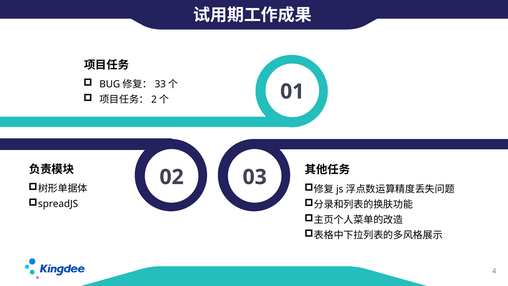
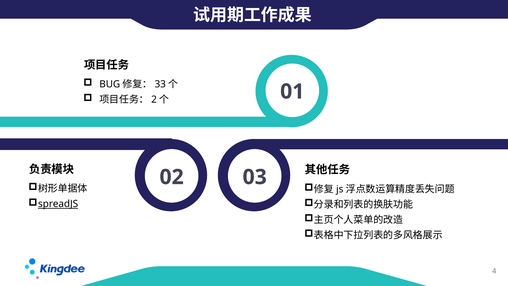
spreadJS underline: none -> present (58, 204)
